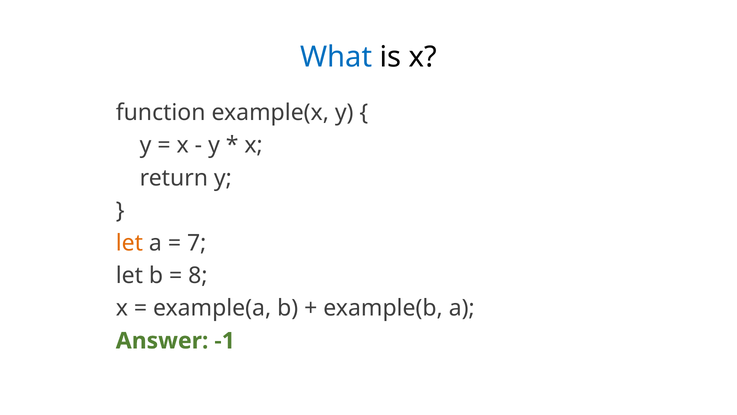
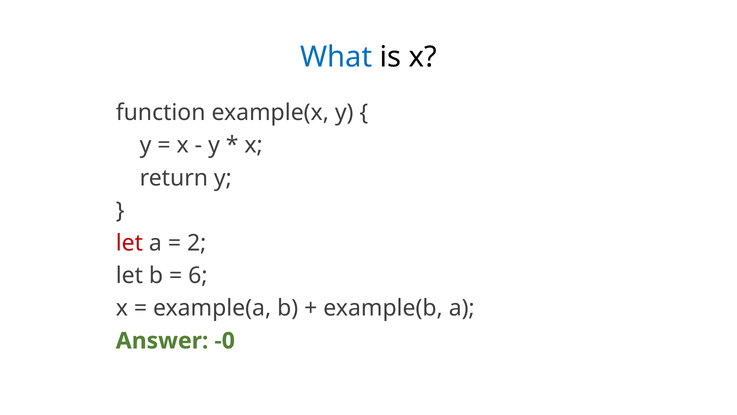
let colour: orange -> red (129, 243)
7: 7 -> 2 (197, 243)
8: 8 -> 6 (198, 275)
-1: -1 -> -0 (225, 341)
